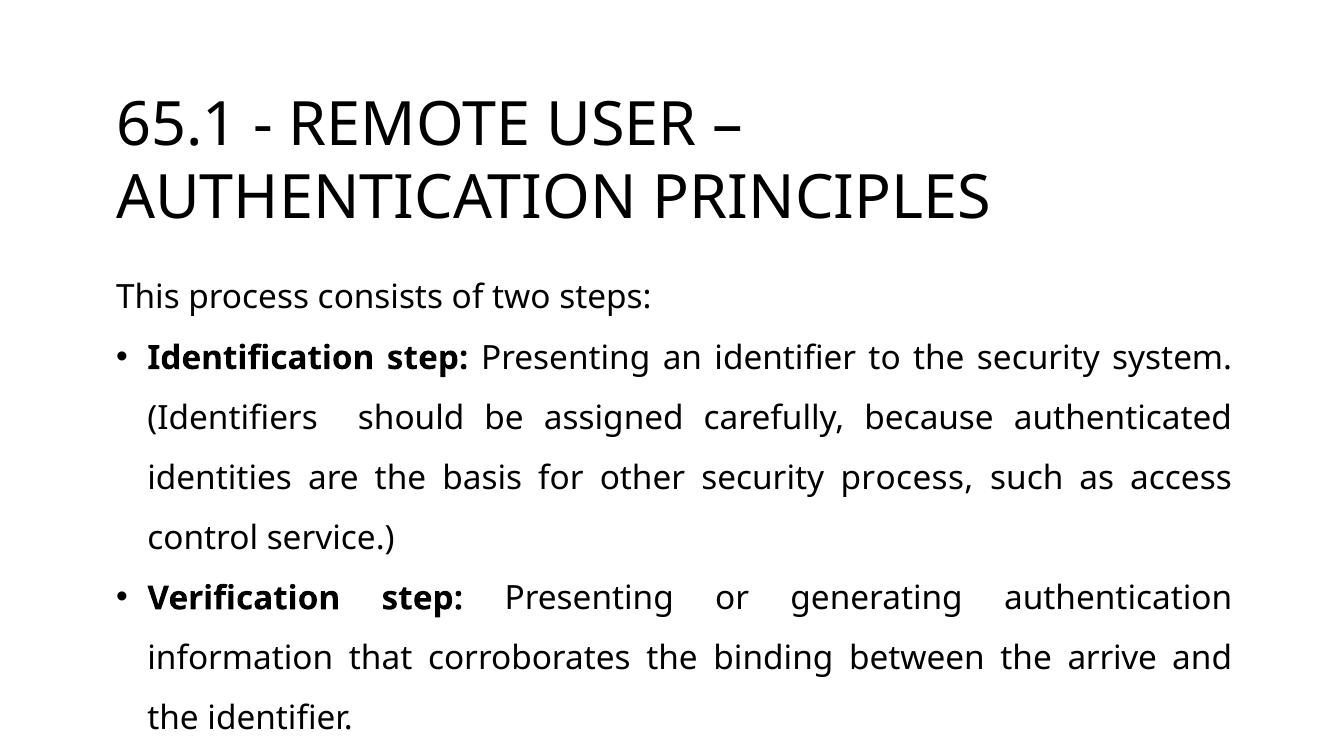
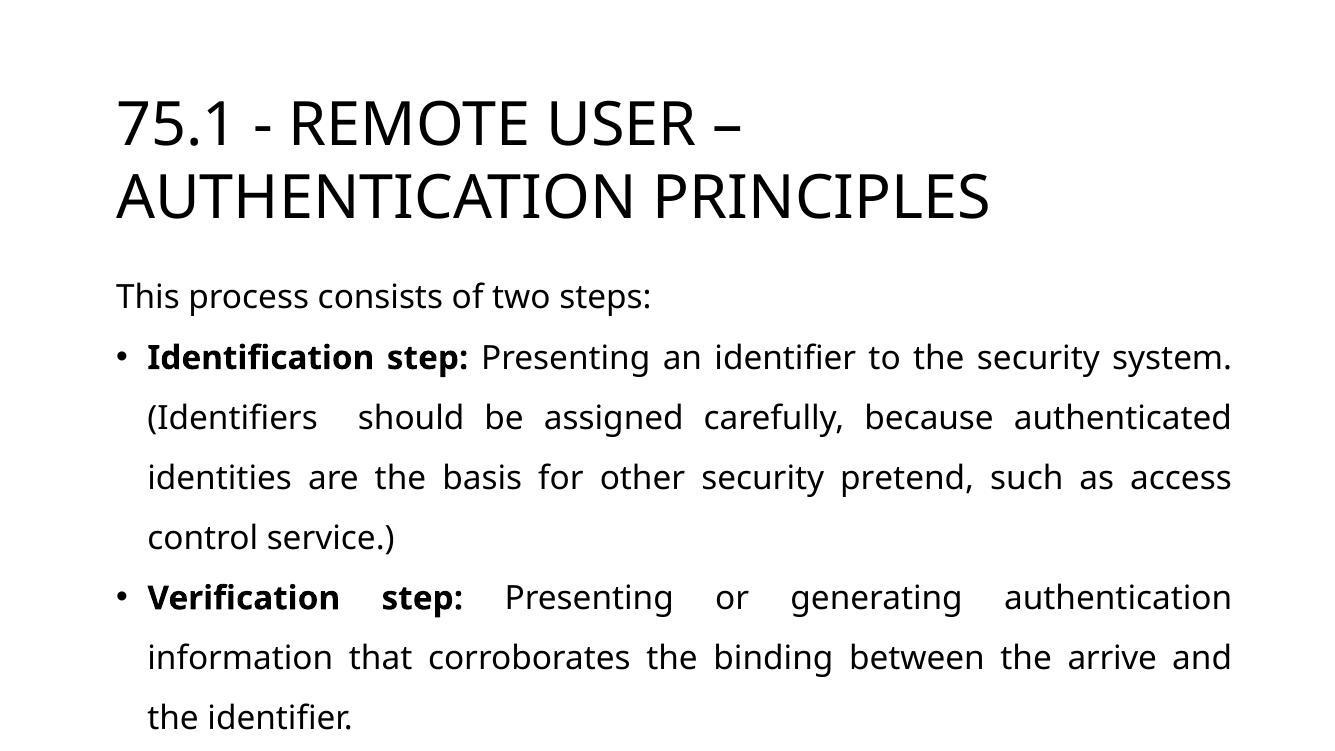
65.1: 65.1 -> 75.1 (177, 125)
security process: process -> pretend (907, 478)
